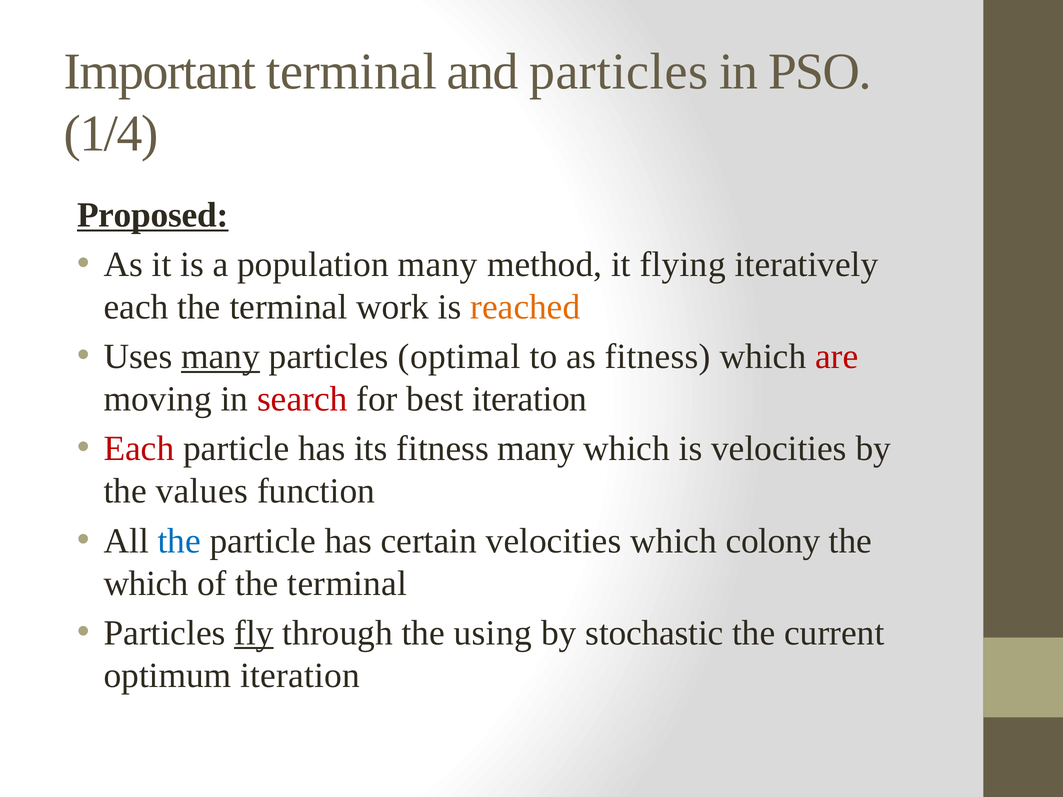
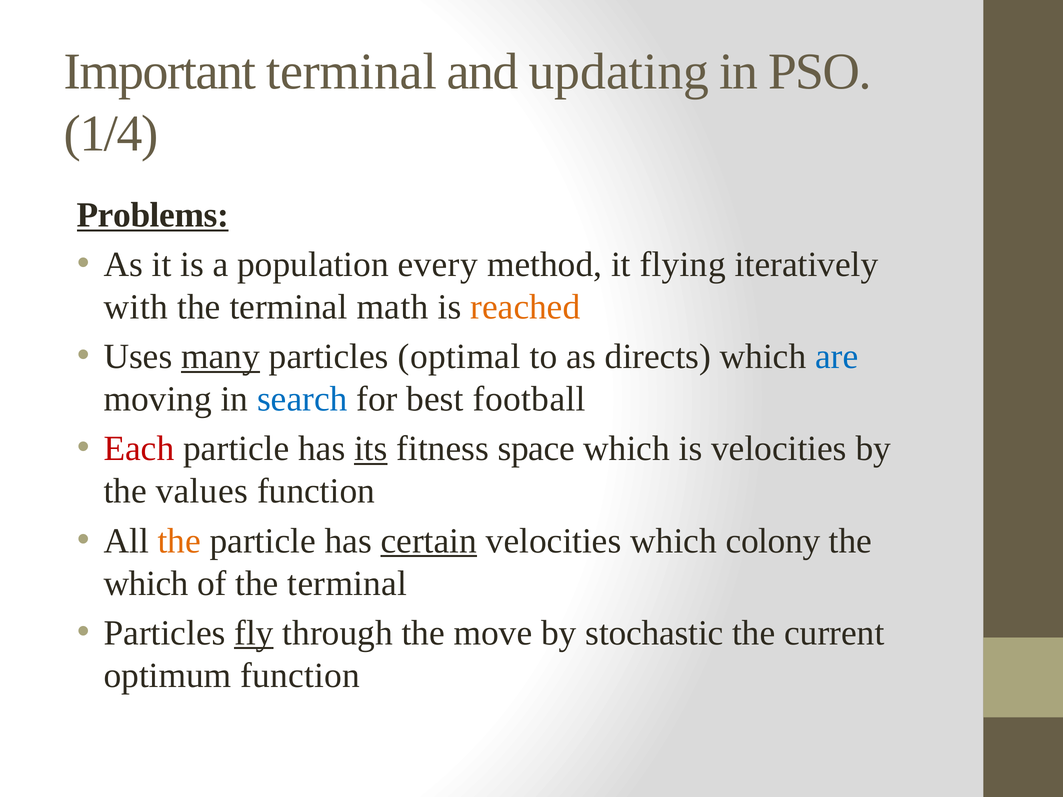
and particles: particles -> updating (619, 72)
Proposed: Proposed -> Problems (153, 215)
population many: many -> every (438, 265)
each: each -> with (136, 307)
work: work -> math (393, 307)
as fitness: fitness -> directs (658, 357)
are colour: red -> blue (837, 357)
search colour: red -> blue (302, 399)
best iteration: iteration -> football (529, 399)
its underline: none -> present (371, 449)
fitness many: many -> space (536, 449)
the colour: blue -> orange (179, 541)
certain underline: none -> present (429, 541)
using: using -> move (493, 633)
optimum iteration: iteration -> function (300, 676)
